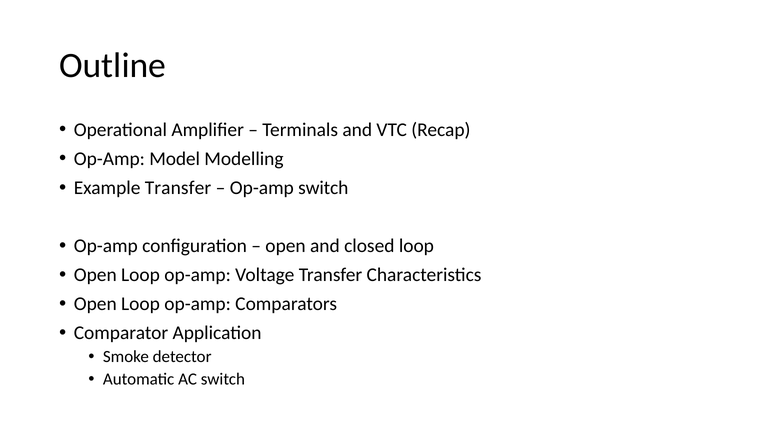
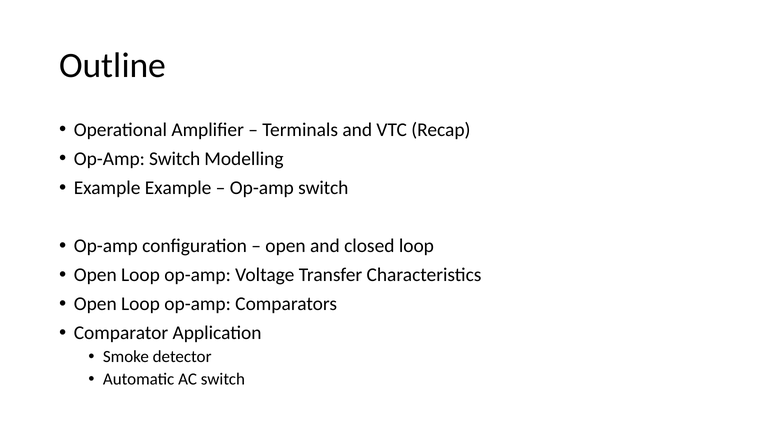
Model: Model -> Switch (175, 159)
Example Transfer: Transfer -> Example (178, 188)
